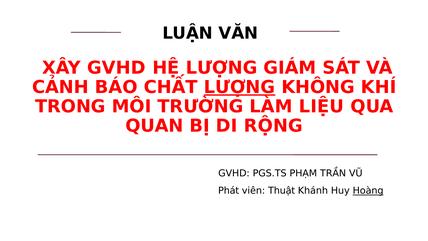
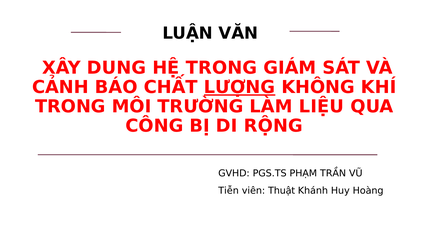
XÂY GVHD: GVHD -> DUNG (117, 68)
HỆ LƯỢNG: LƯỢNG -> TRONG (221, 68)
QUAN: QUAN -> CÔNG (154, 126)
Phát: Phát -> Tiễn (229, 191)
Hoàng underline: present -> none (368, 191)
